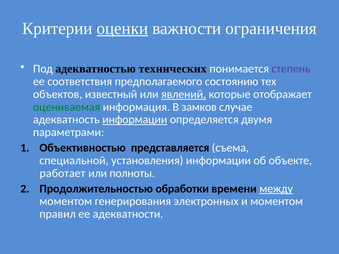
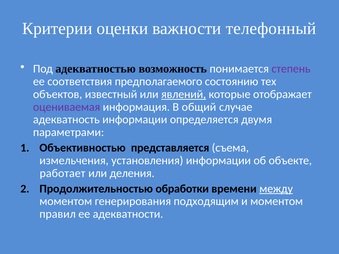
оценки underline: present -> none (122, 28)
ограничения: ограничения -> телефонный (271, 28)
технических: технических -> возможность (173, 69)
оцениваемая colour: green -> purple (67, 107)
замков: замков -> общий (199, 107)
информации underline: present -> none (135, 120)
специальной: специальной -> измельчения (74, 161)
полноты: полноты -> деления (132, 173)
электронных: электронных -> подходящим (206, 202)
